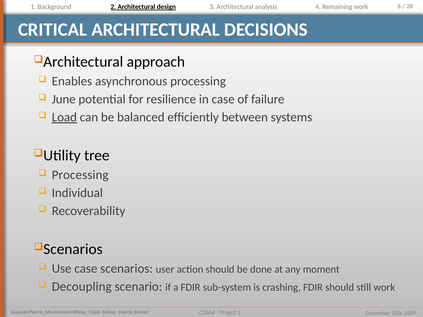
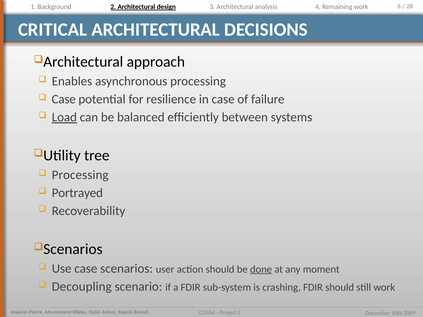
June: June -> Case (64, 99)
Individual: Individual -> Portrayed (77, 193)
done underline: none -> present (261, 269)
